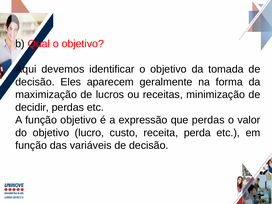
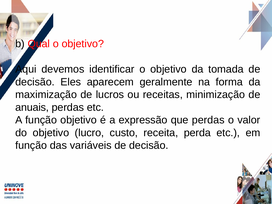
decidir: decidir -> anuais (32, 107)
